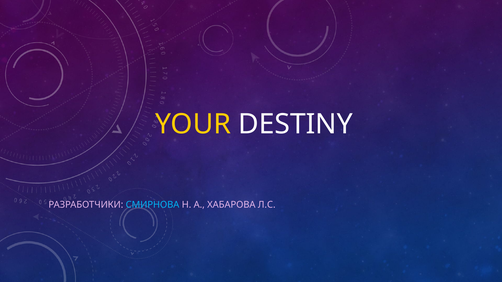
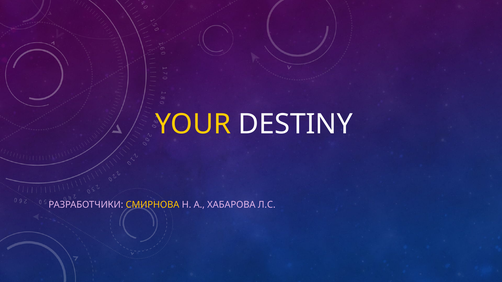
СМИРНОВА colour: light blue -> yellow (153, 205)
